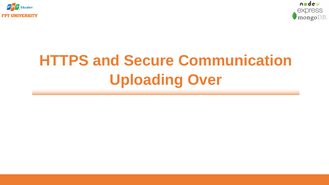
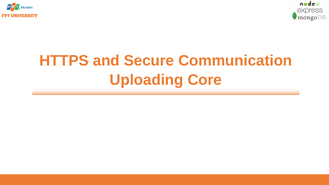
Over: Over -> Core (205, 80)
